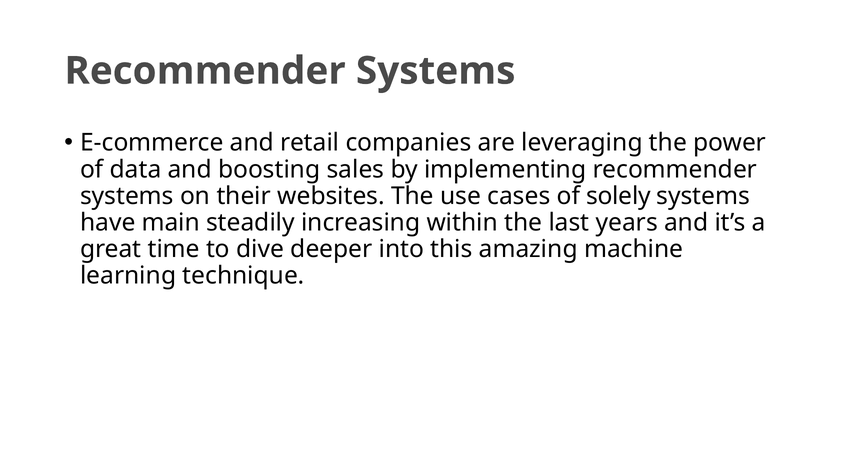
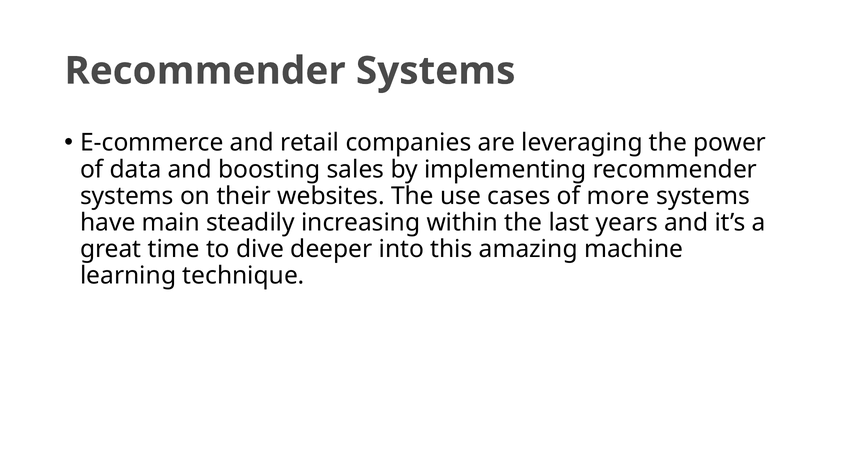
solely: solely -> more (618, 196)
